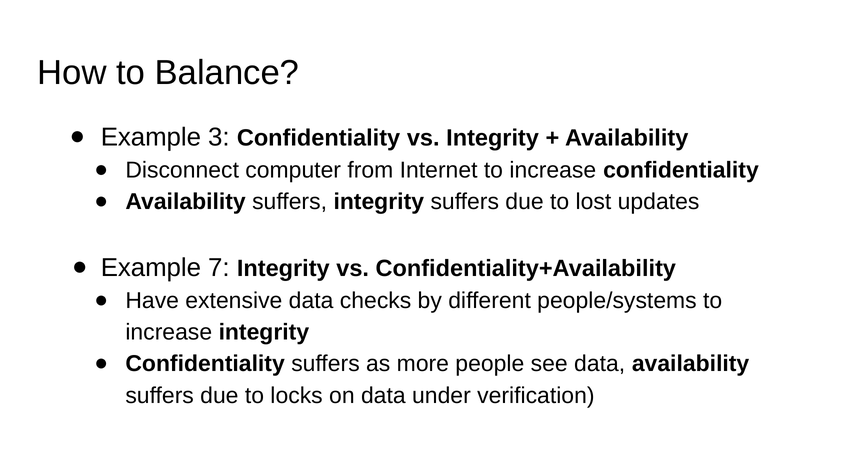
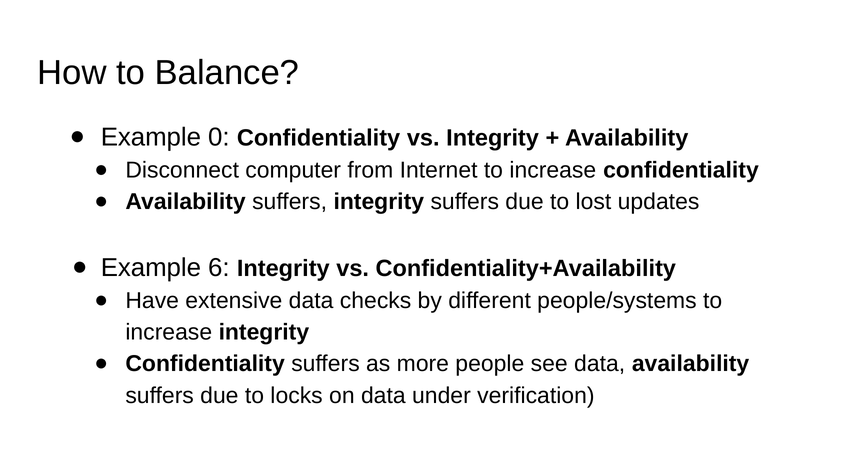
3: 3 -> 0 (219, 137)
7: 7 -> 6 (219, 267)
